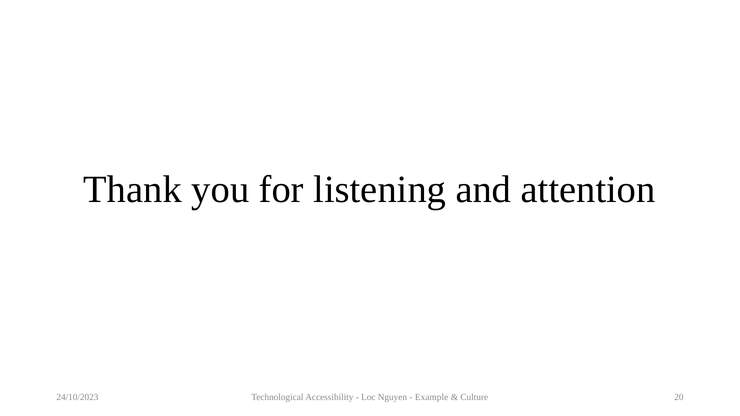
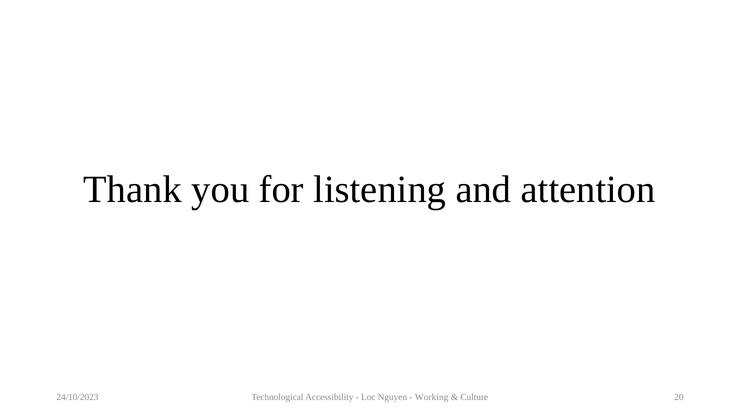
Example: Example -> Working (432, 398)
